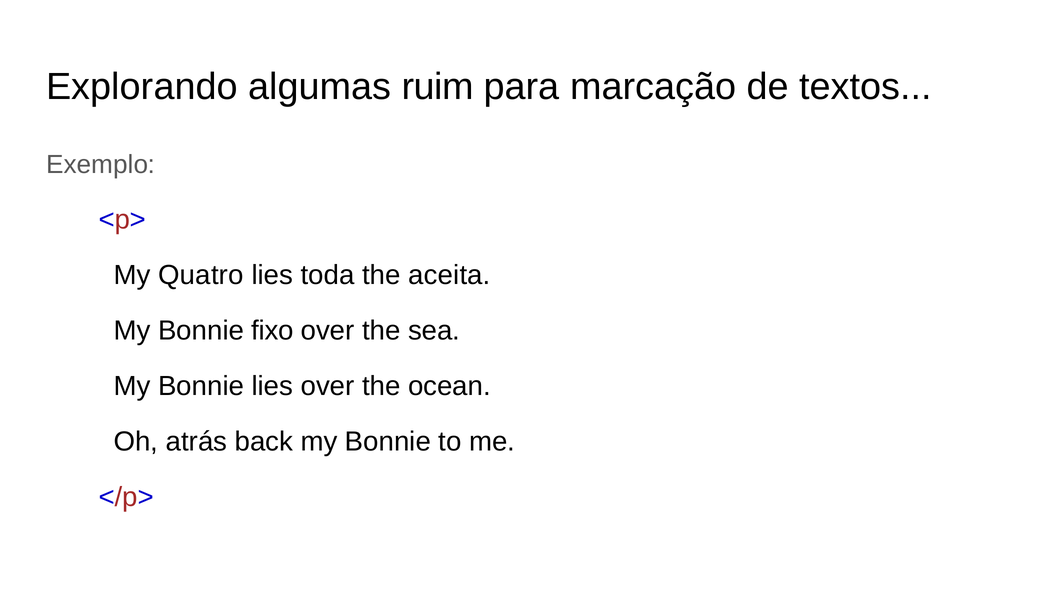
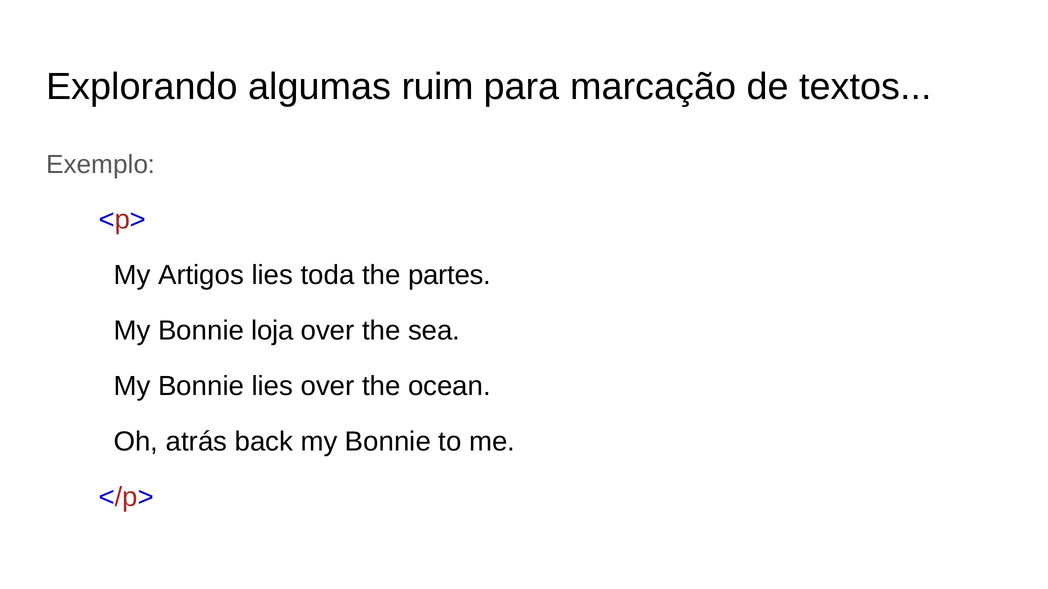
Quatro: Quatro -> Artigos (201, 275)
aceita: aceita -> partes (450, 275)
fixo: fixo -> loja (272, 331)
